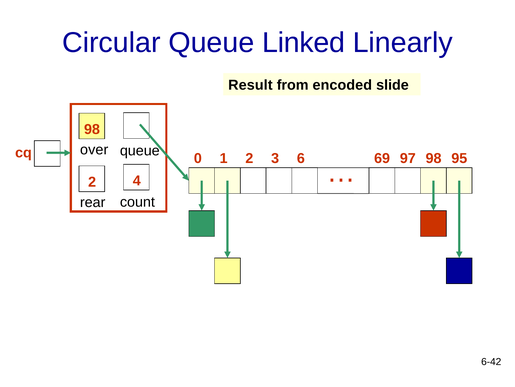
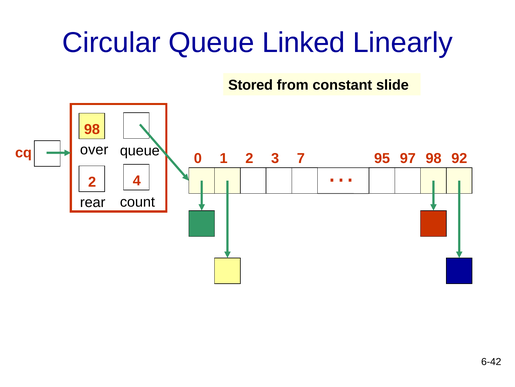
Result: Result -> Stored (251, 85)
encoded: encoded -> constant (342, 85)
6: 6 -> 7 (301, 158)
69: 69 -> 95 (382, 158)
95: 95 -> 92 (459, 158)
